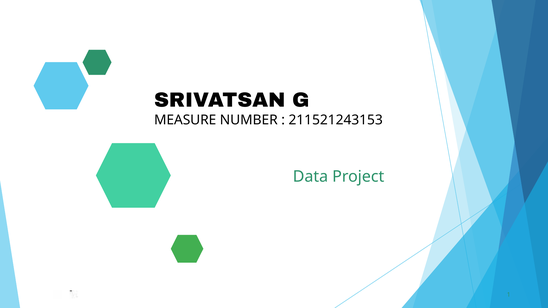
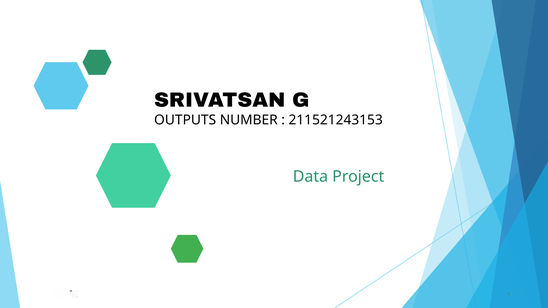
MEASURE: MEASURE -> OUTPUTS (185, 120)
